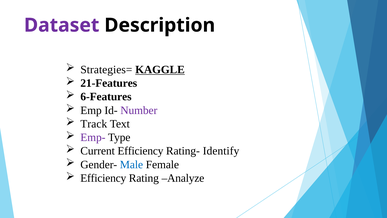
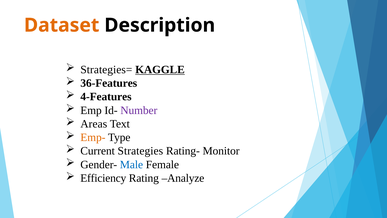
Dataset colour: purple -> orange (62, 25)
21-Features: 21-Features -> 36-Features (109, 83)
6-Features: 6-Features -> 4-Features (106, 97)
Track: Track -> Areas (94, 124)
Emp- colour: purple -> orange (93, 137)
Current Efficiency: Efficiency -> Strategies (140, 151)
Identify: Identify -> Monitor (221, 151)
